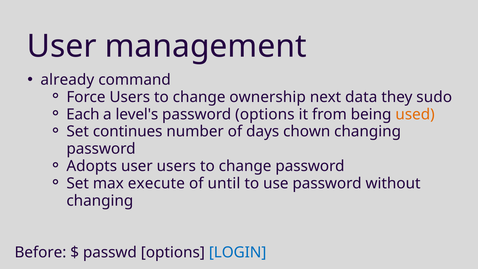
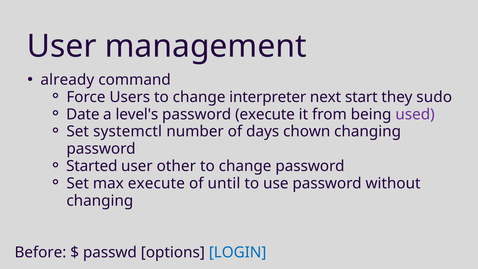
ownership: ownership -> interpreter (268, 97)
data: data -> start (361, 97)
Each: Each -> Date (83, 114)
password options: options -> execute (265, 114)
used colour: orange -> purple (415, 114)
continues: continues -> systemctl (128, 132)
Adopts: Adopts -> Started (92, 166)
user users: users -> other (176, 166)
